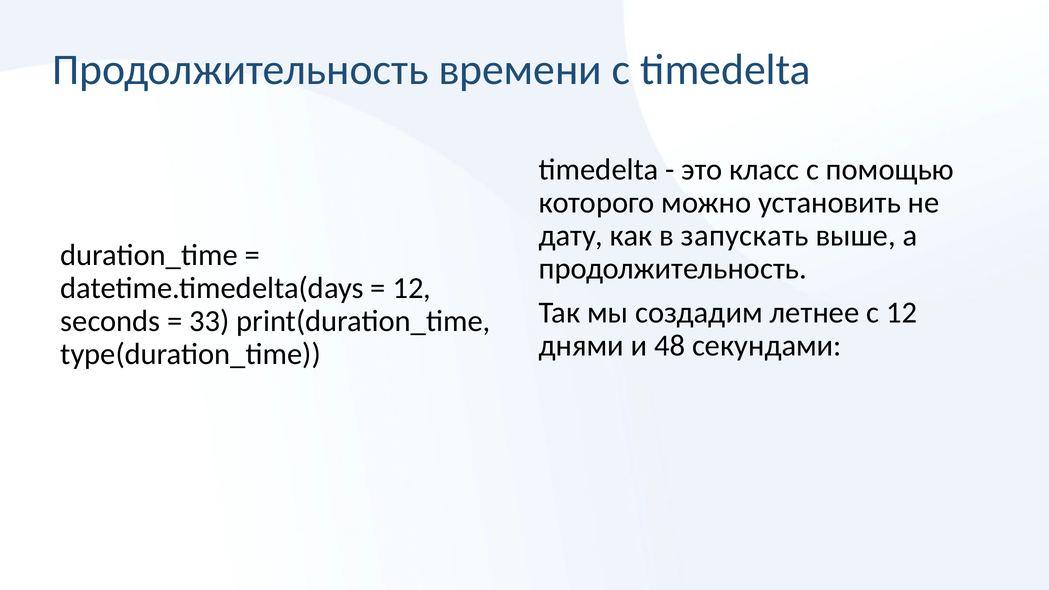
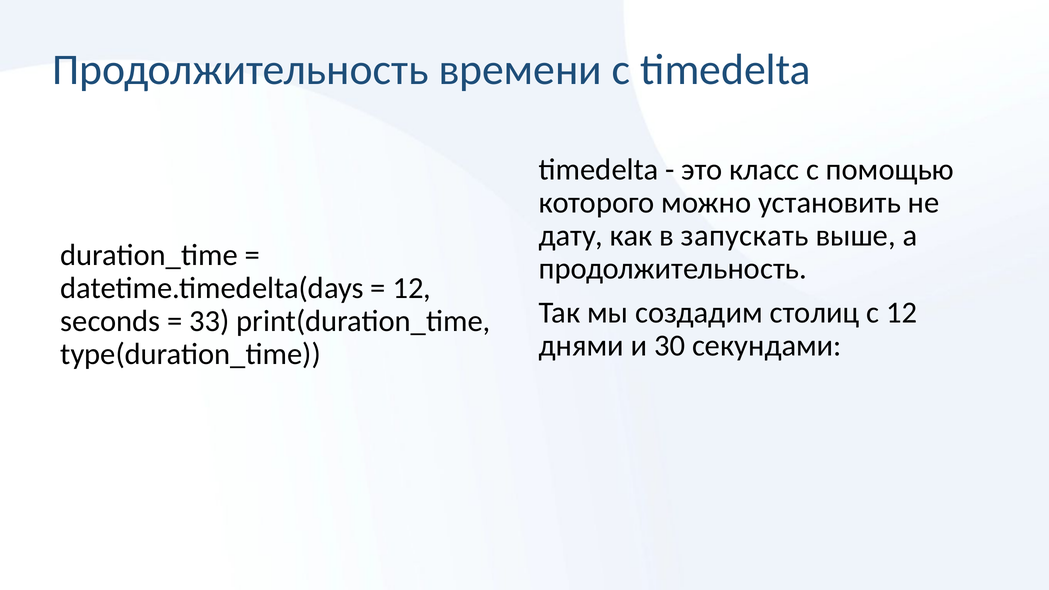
летнее: летнее -> столиц (815, 313)
48: 48 -> 30 (670, 346)
